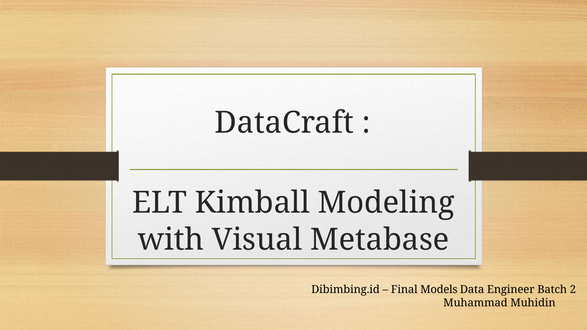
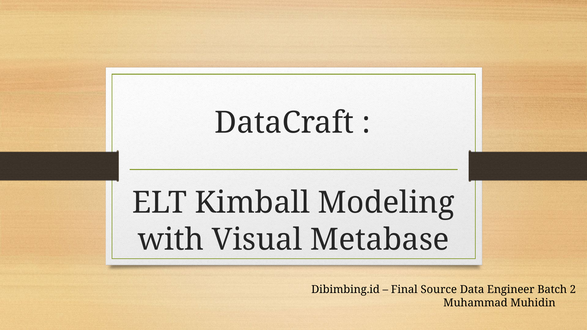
Models: Models -> Source (439, 290)
